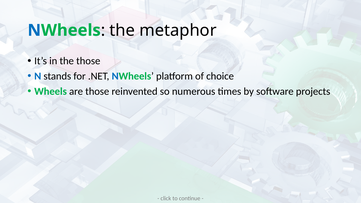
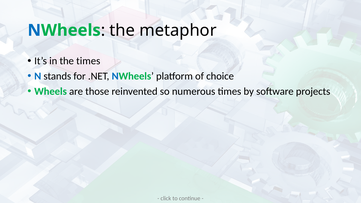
the those: those -> times (88, 61)
